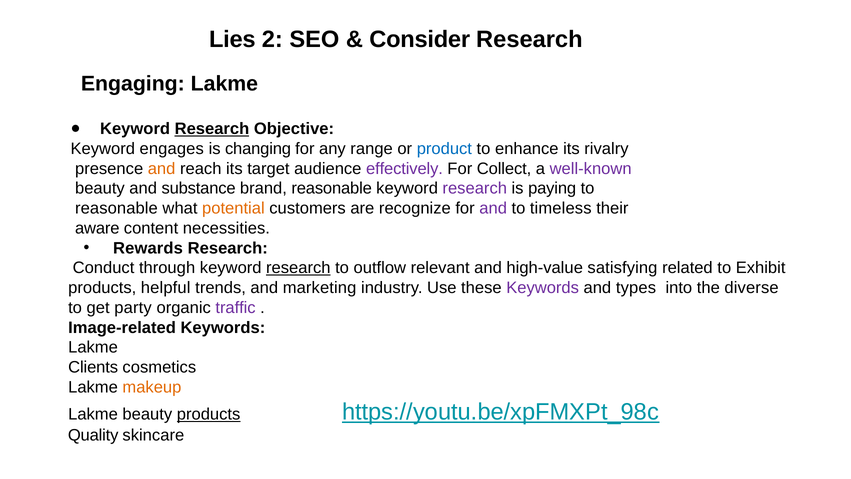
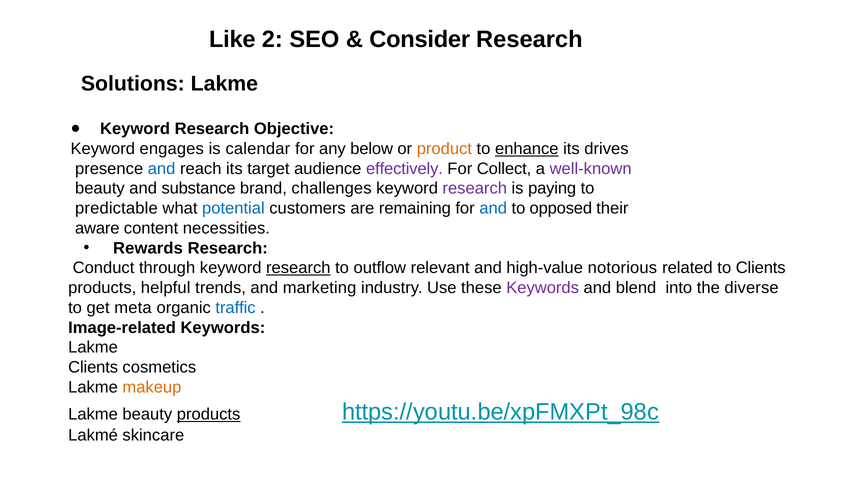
Lies: Lies -> Like (232, 39)
Engaging: Engaging -> Solutions (133, 84)
Research underline: present -> none (212, 129)
changing: changing -> calendar (258, 149)
range: range -> below (372, 149)
product colour: blue -> orange (444, 149)
enhance underline: none -> present (527, 149)
rivalry: rivalry -> drives (606, 149)
and colour: orange -> blue (162, 168)
brand reasonable: reasonable -> challenges (332, 188)
reasonable: reasonable -> predictable (116, 208)
potential colour: orange -> blue (233, 208)
recognize: recognize -> remaining (415, 208)
and colour: purple -> blue (493, 208)
timeless: timeless -> opposed (561, 208)
satisfying: satisfying -> notorious (622, 268)
to Exhibit: Exhibit -> Clients (761, 268)
types: types -> blend (636, 288)
party: party -> meta (133, 308)
traffic colour: purple -> blue (236, 308)
Quality: Quality -> Lakmé (93, 435)
